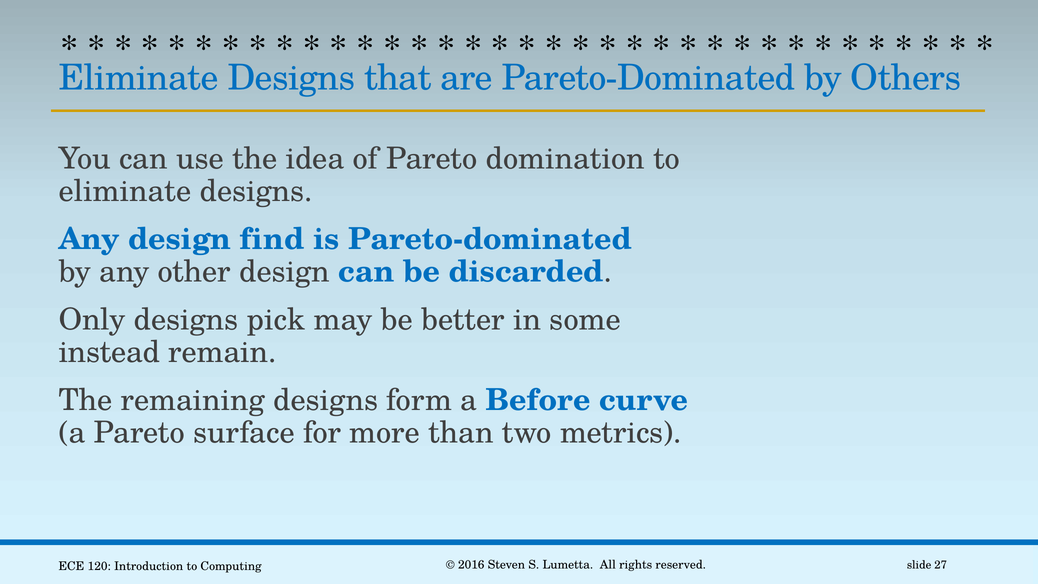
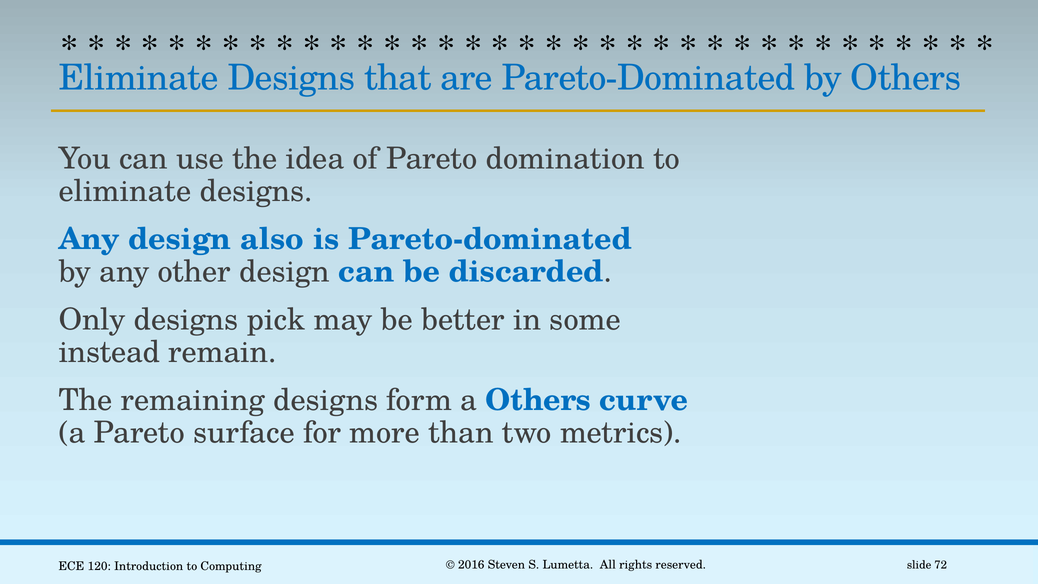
find: find -> also (272, 239)
a Before: Before -> Others (538, 400)
27: 27 -> 72 (941, 565)
